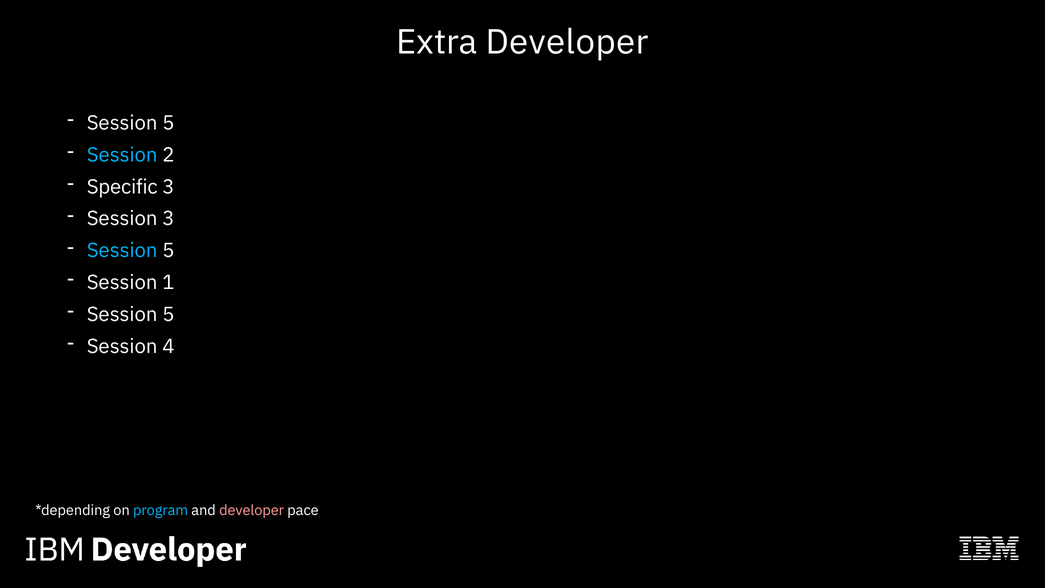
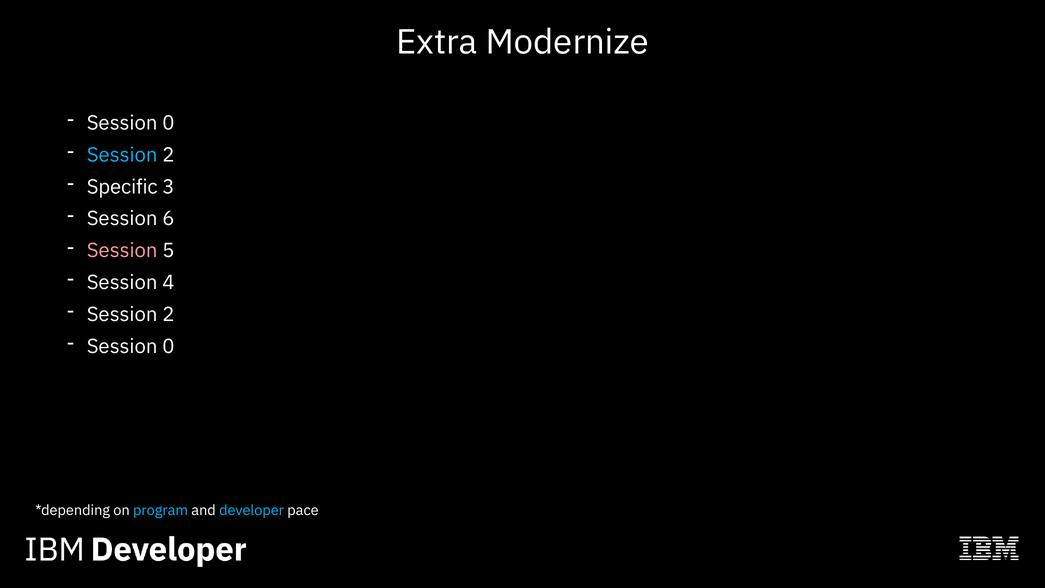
Extra Developer: Developer -> Modernize (567, 42)
5: 5 -> 0 (168, 123)
Session 3: 3 -> 6 (168, 219)
Session colour: light blue -> pink (122, 251)
1: 1 -> 4 (168, 283)
5: 5 -> 2 (168, 314)
4: 4 -> 0 (168, 346)
developer colour: pink -> light blue (252, 510)
